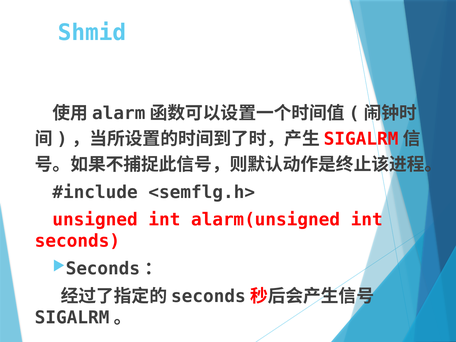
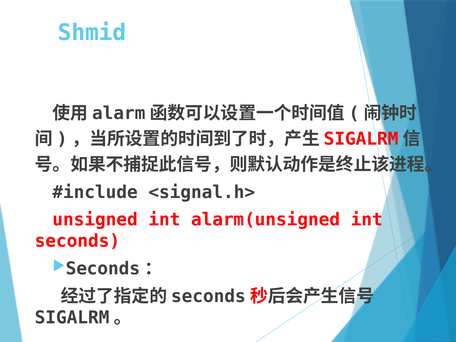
<semflg.h>: <semflg.h> -> <signal.h> (202, 192)
